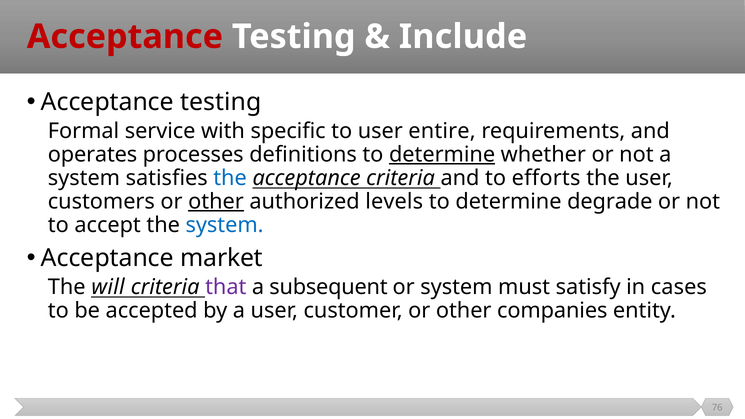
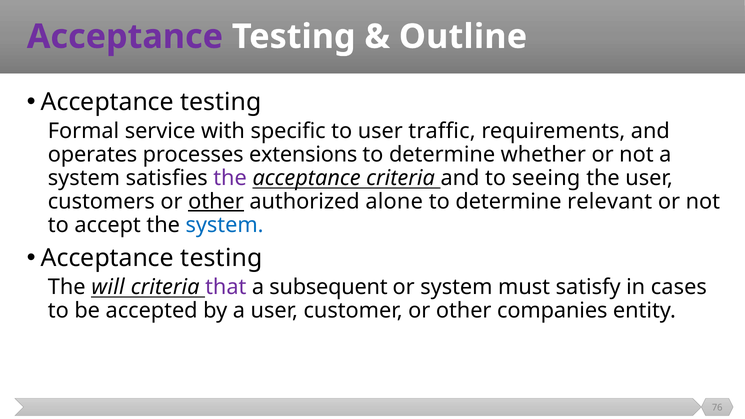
Acceptance colour: red -> purple (125, 37)
Include: Include -> Outline (463, 37)
entire: entire -> traffic (442, 131)
definitions: definitions -> extensions (303, 155)
determine underline: present -> none (442, 155)
the colour: blue -> purple (230, 178)
efforts: efforts -> seeing (546, 178)
levels: levels -> alone (394, 201)
degrade: degrade -> relevant (610, 201)
market: market -> testing (221, 258)
